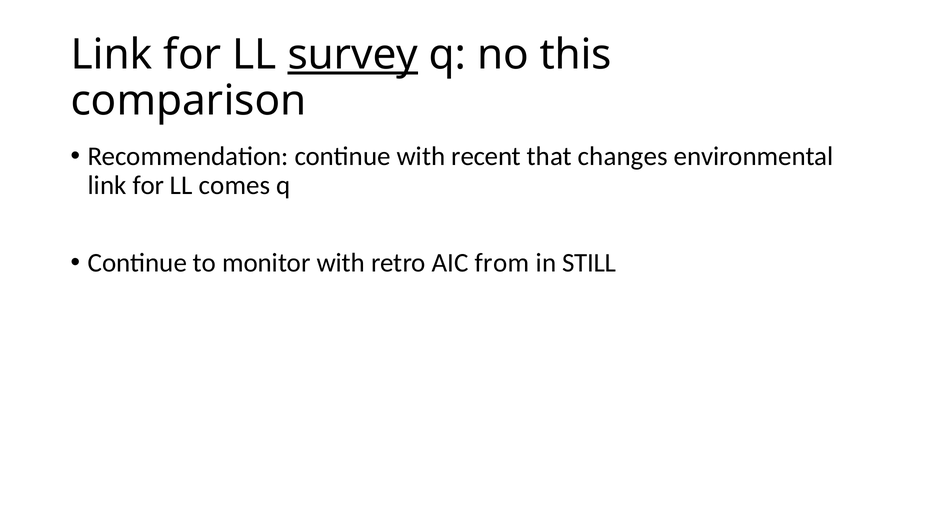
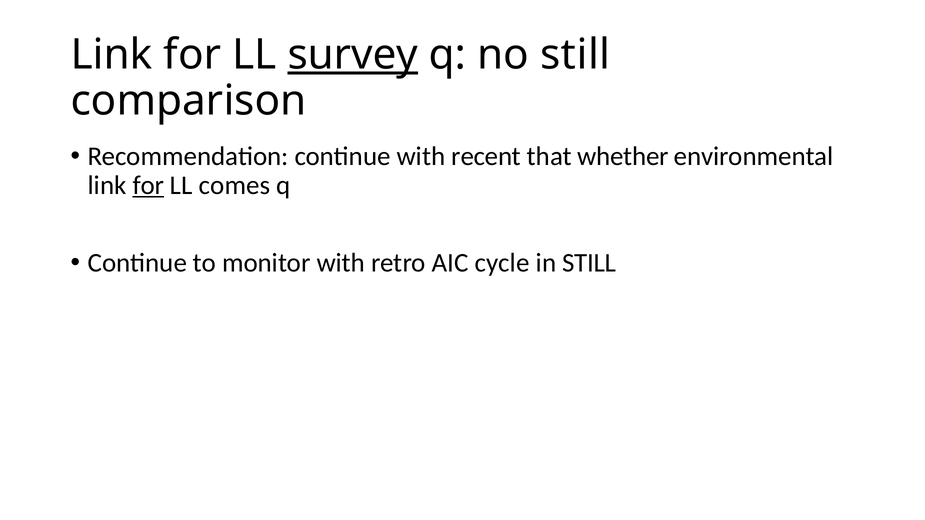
no this: this -> still (575, 55)
changes: changes -> whether (623, 156)
for underline: none -> present (148, 185)
from: from -> cycle (502, 263)
